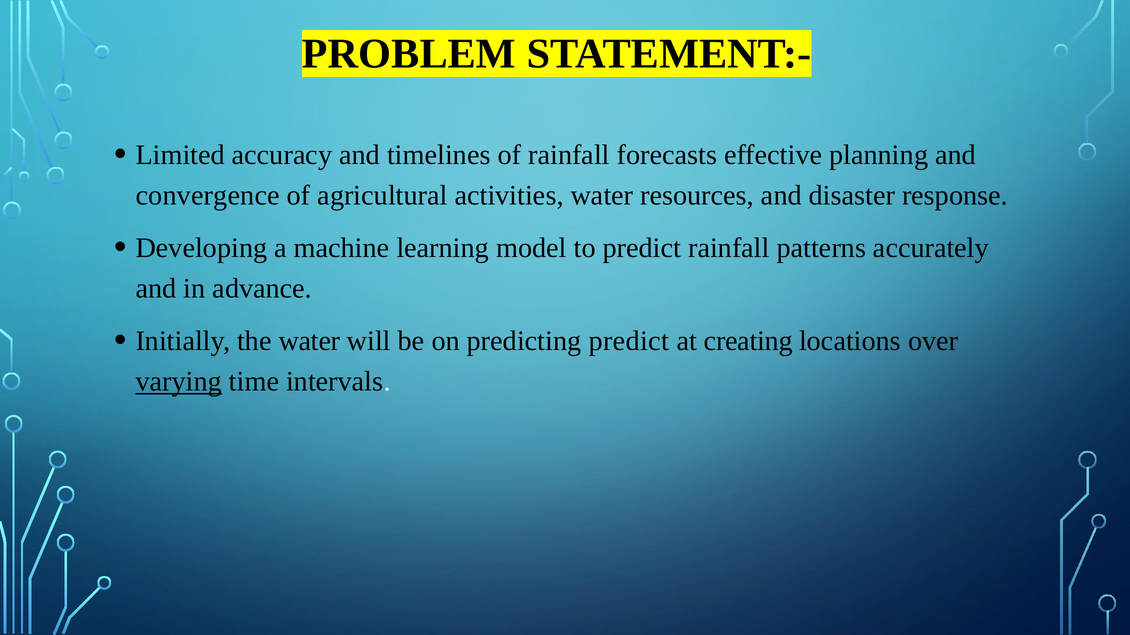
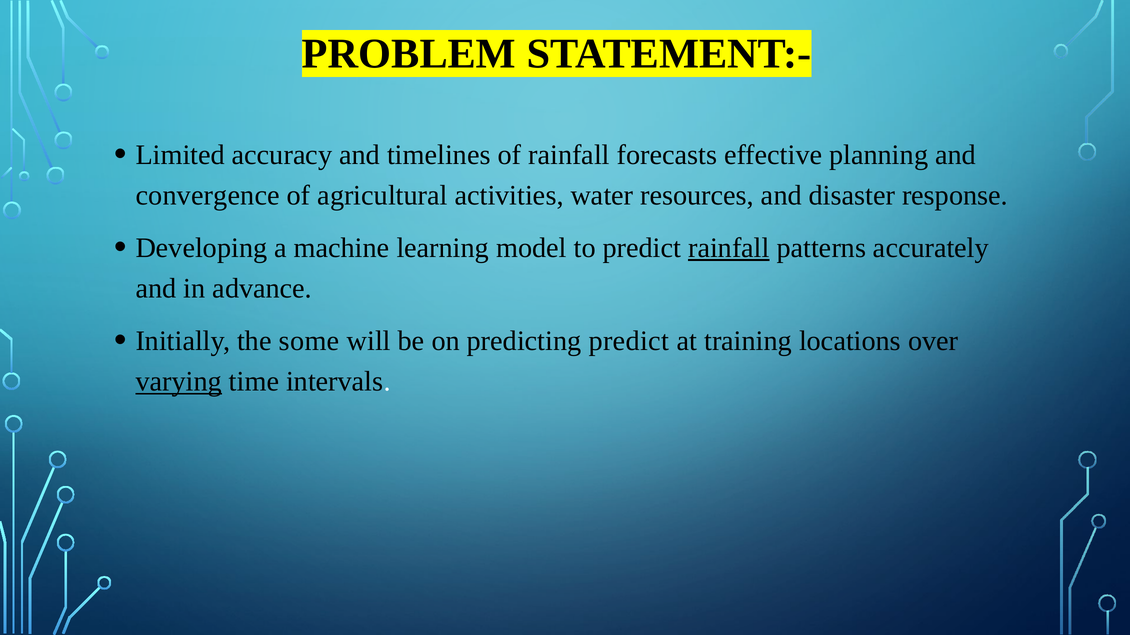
rainfall underline: none -> present (729, 248)
the water: water -> some (309, 341)
creating: creating -> training (748, 341)
